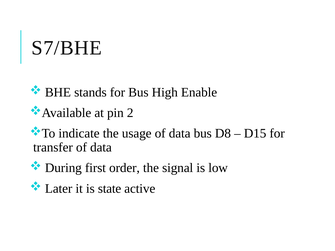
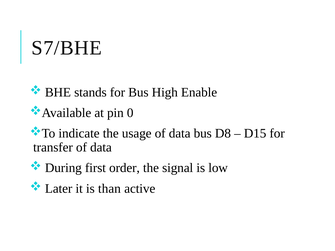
2: 2 -> 0 (130, 113)
state: state -> than (109, 189)
